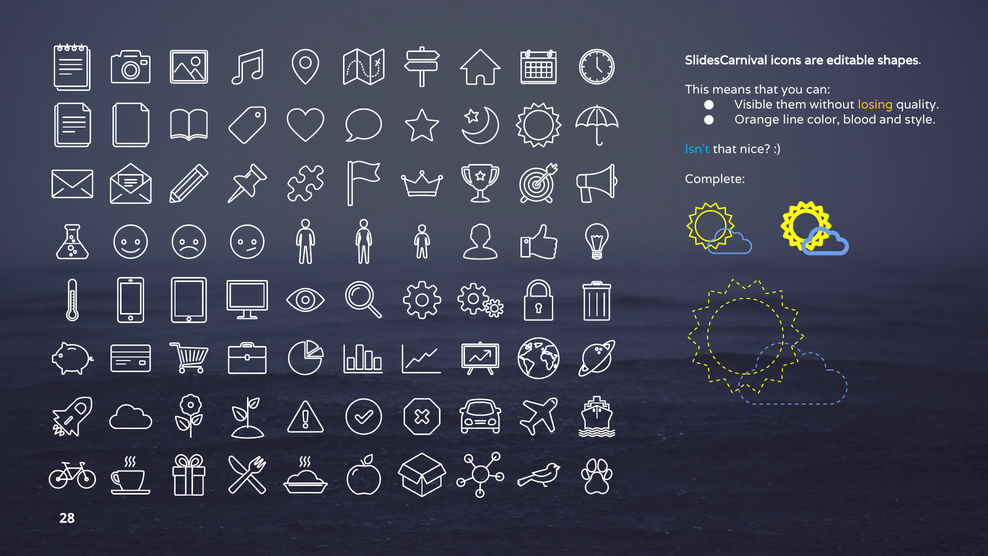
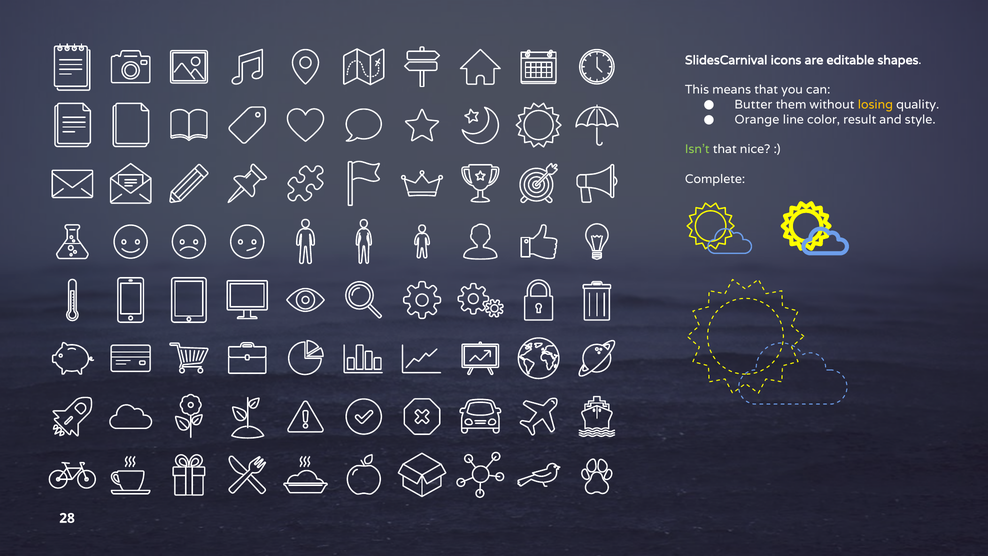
Visible: Visible -> Butter (753, 105)
blood: blood -> result (860, 120)
Isn’t colour: light blue -> light green (697, 149)
